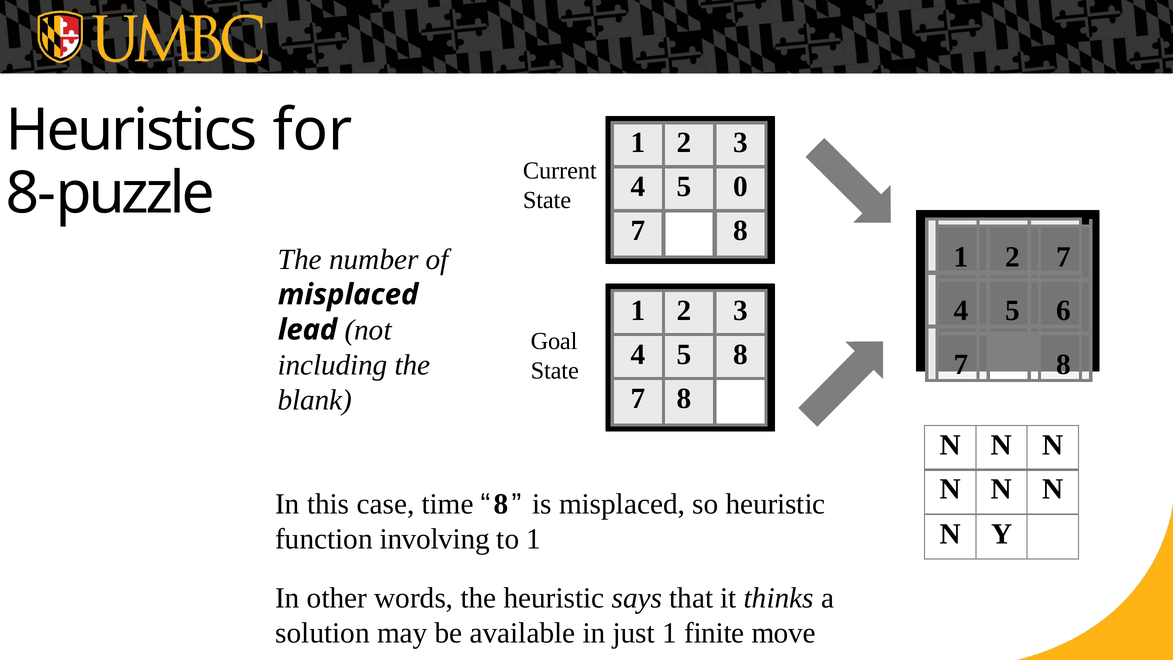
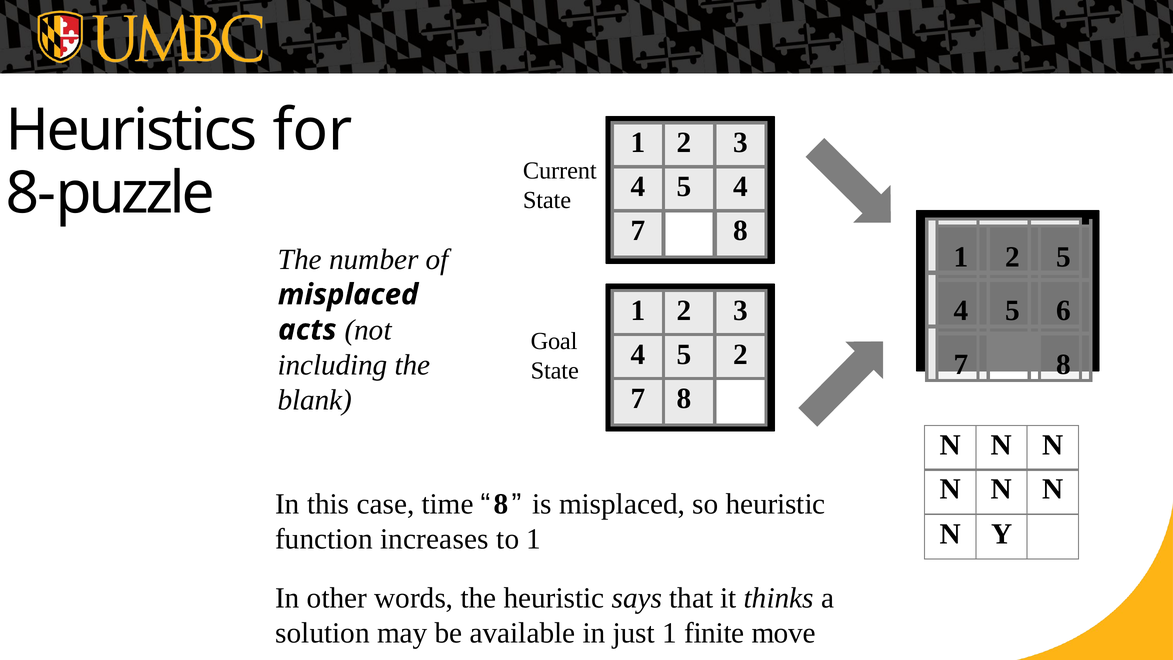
4 5 0: 0 -> 4 (741, 186)
2 7: 7 -> 5 (1064, 257)
lead: lead -> acts (307, 330)
5 8: 8 -> 2 (741, 354)
involving: involving -> increases (434, 539)
